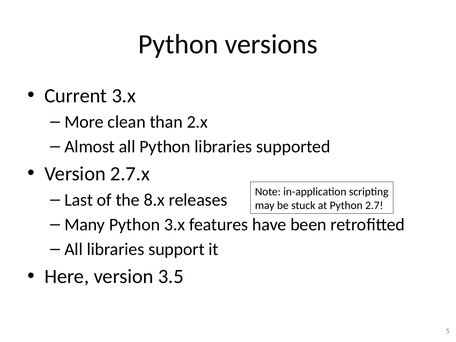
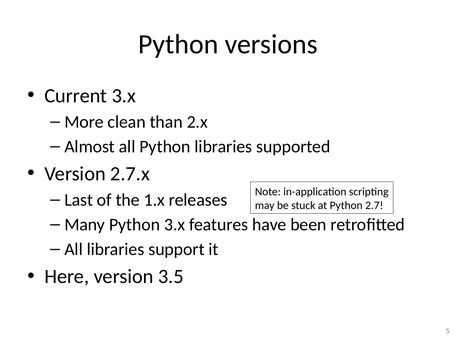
8.x: 8.x -> 1.x (154, 200)
